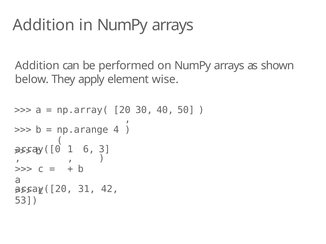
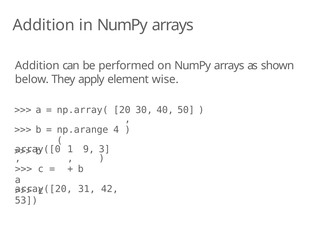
6: 6 -> 9 (89, 150)
